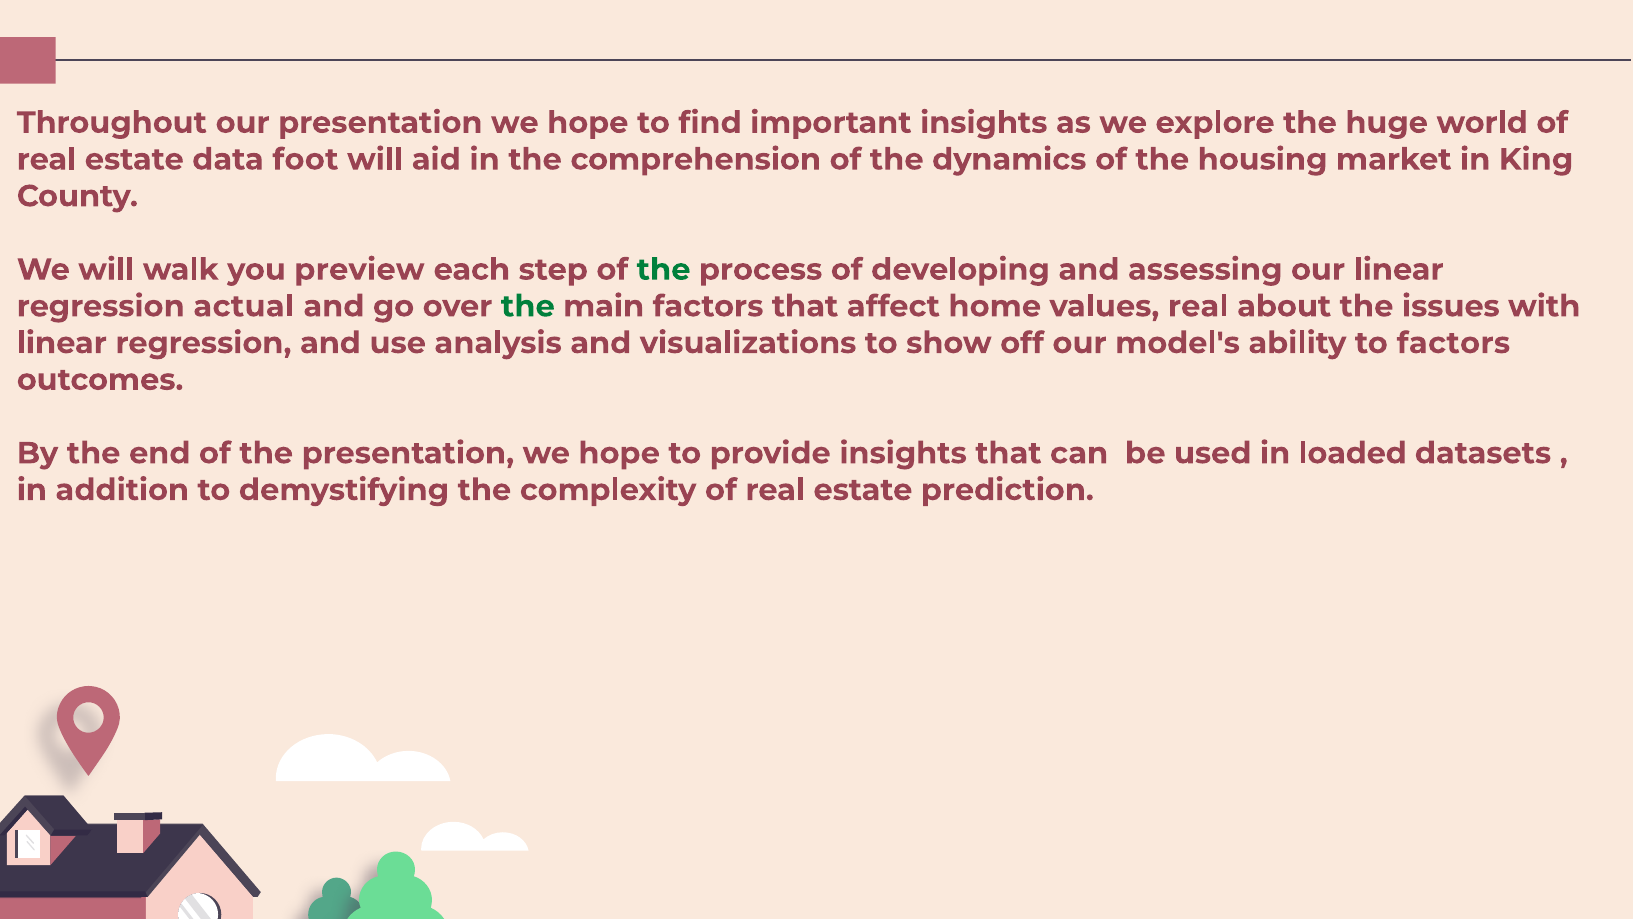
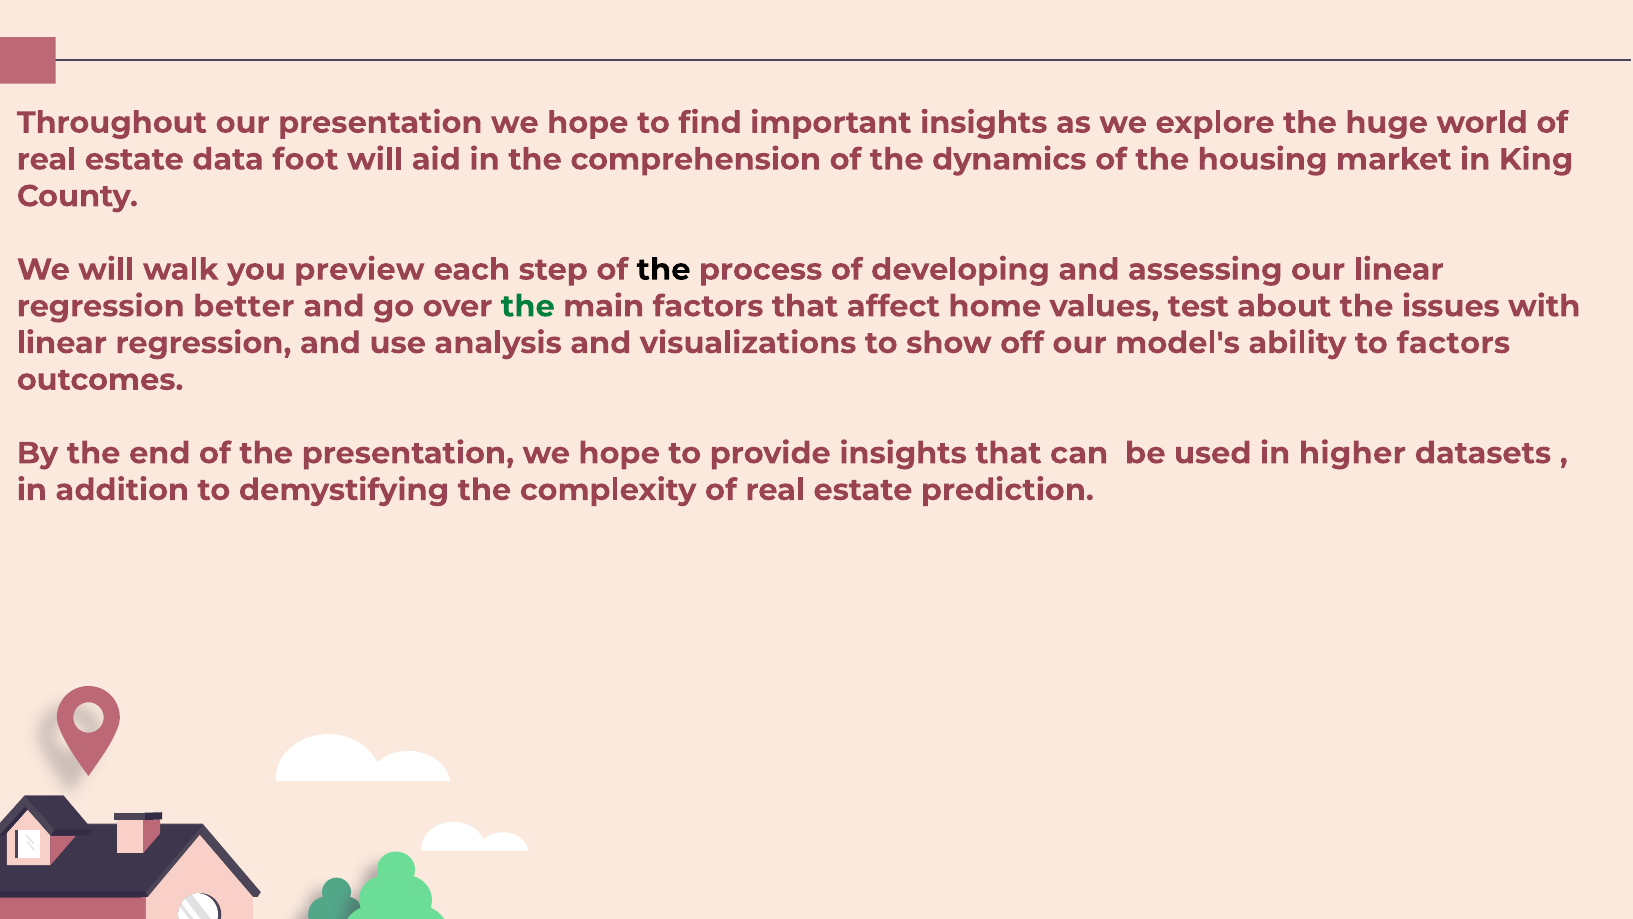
the colour: green -> black (664, 270)
actual: actual -> better (244, 306)
values real: real -> test (1198, 306)
loaded: loaded -> higher (1352, 453)
